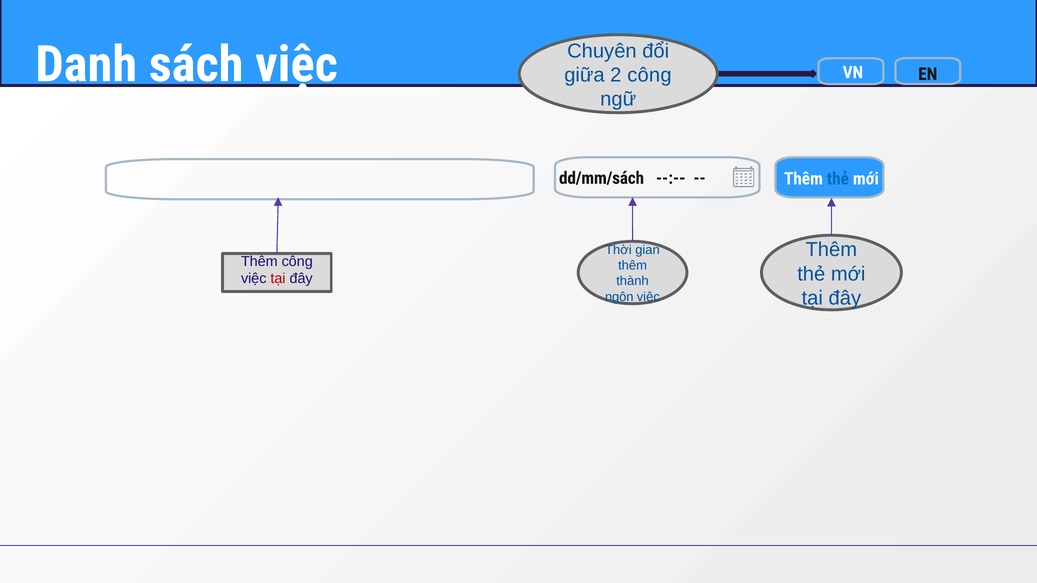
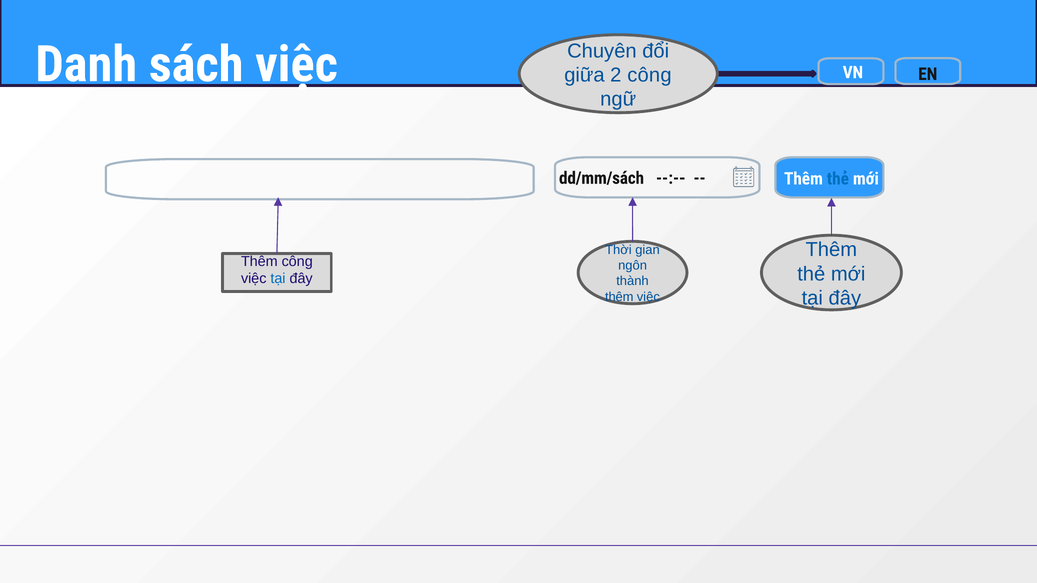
thêm: thêm -> ngôn (633, 266)
tại colour: red -> blue (278, 279)
ngôn: ngôn -> thêm (619, 297)
